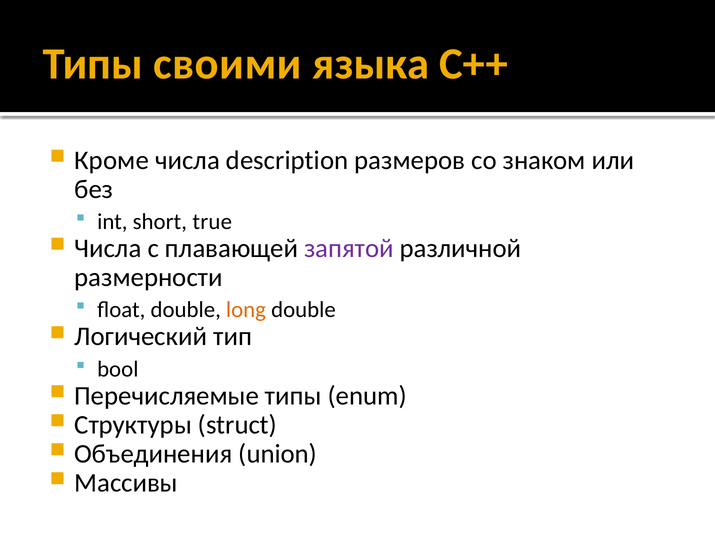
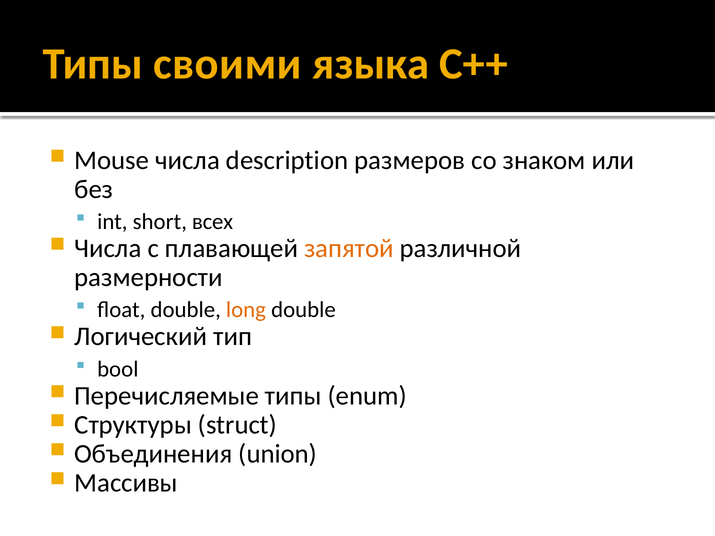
Кроме: Кроме -> Mouse (112, 160)
true: true -> всех (212, 222)
запятой colour: purple -> orange (349, 249)
